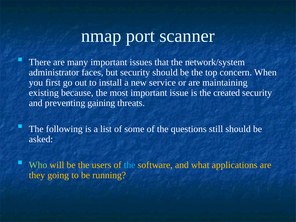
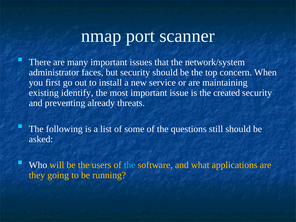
because: because -> identify (77, 93)
gaining: gaining -> already (101, 103)
Who colour: light green -> white (38, 165)
